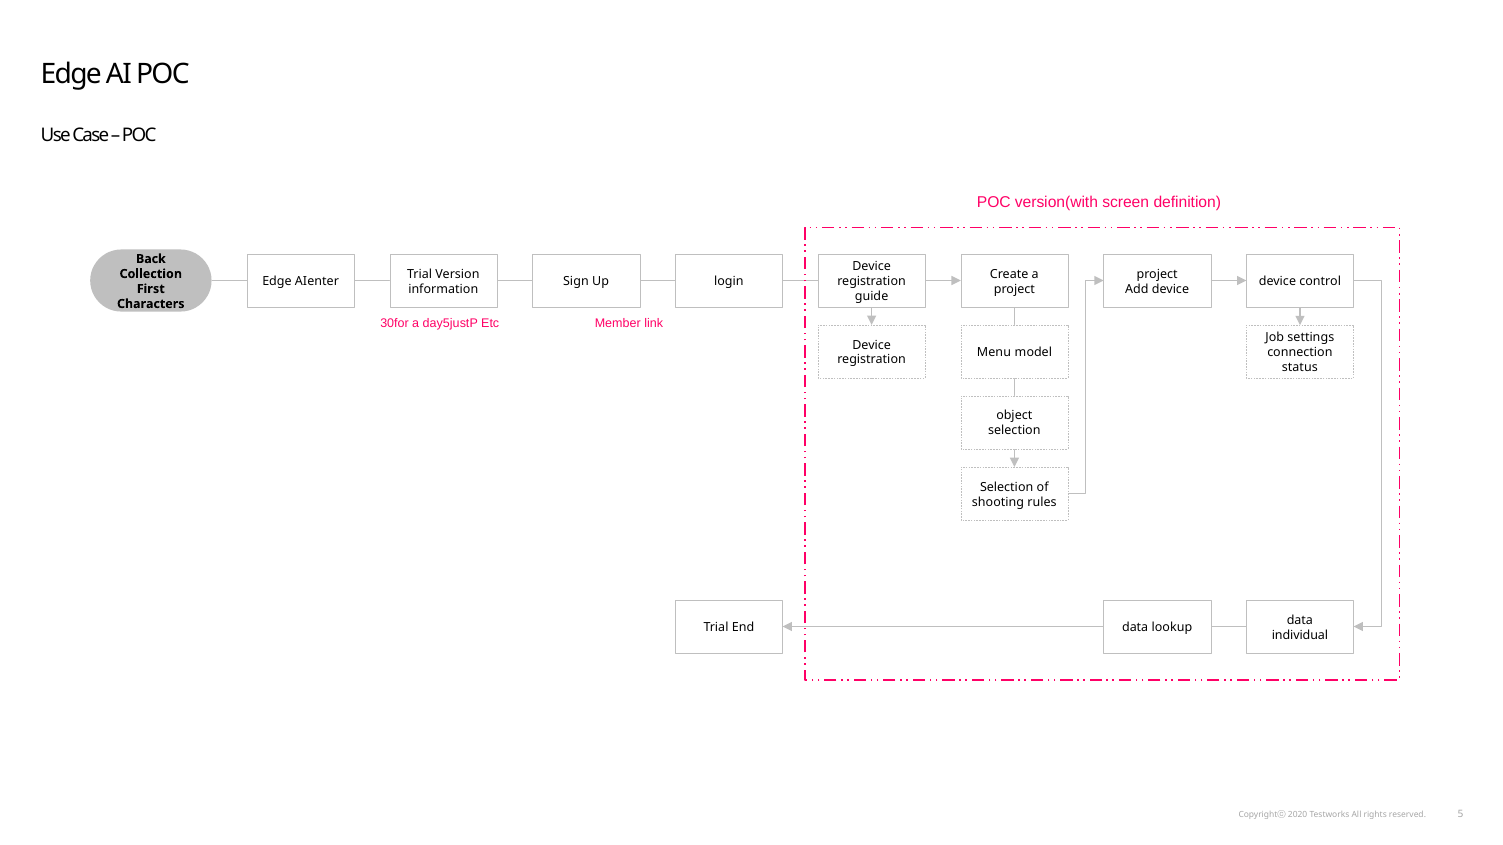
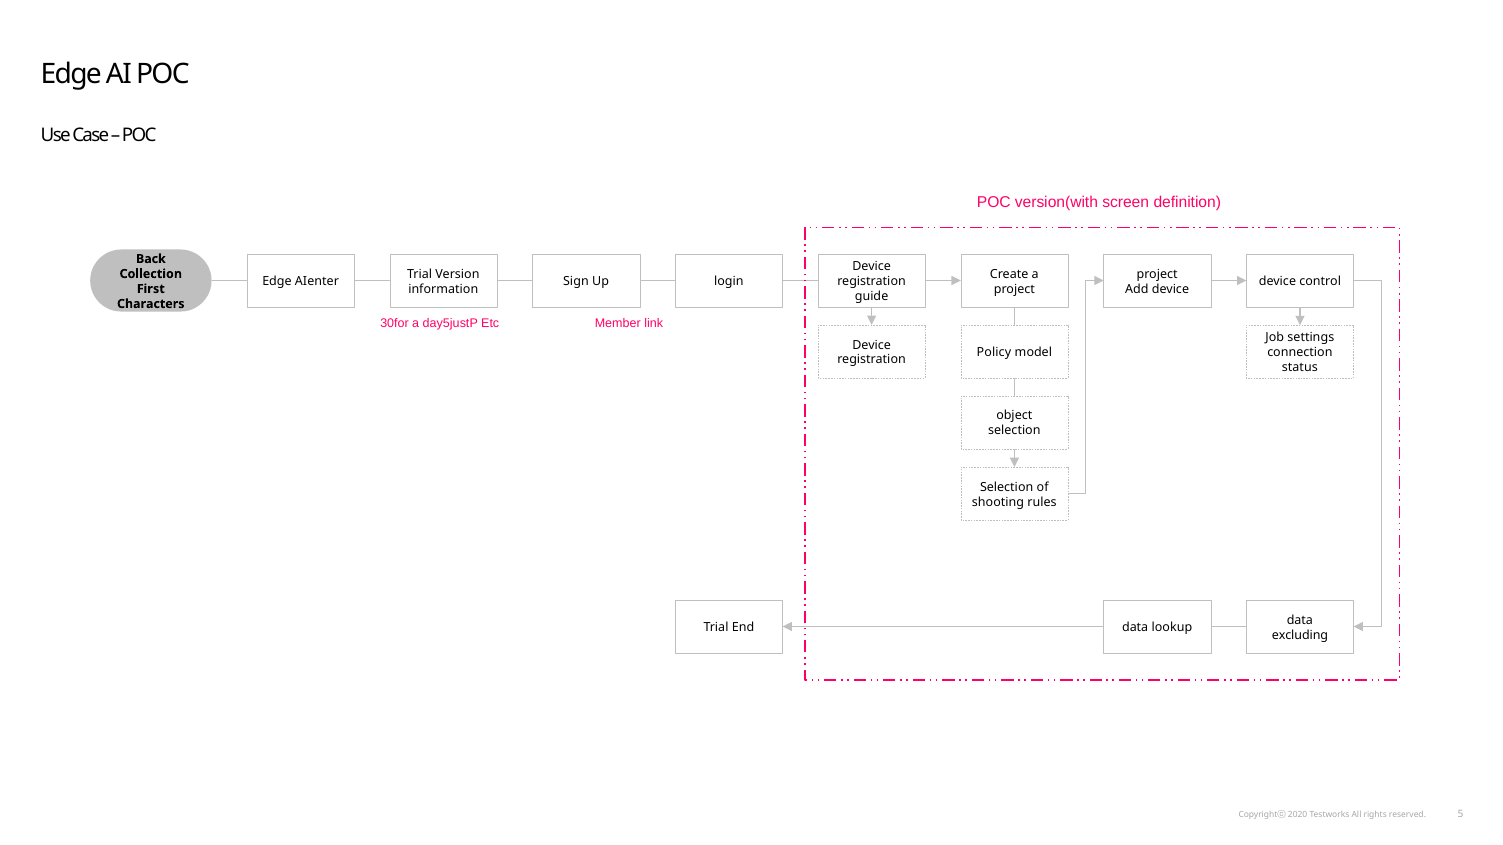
Menu: Menu -> Policy (994, 353)
individual: individual -> excluding (1300, 635)
